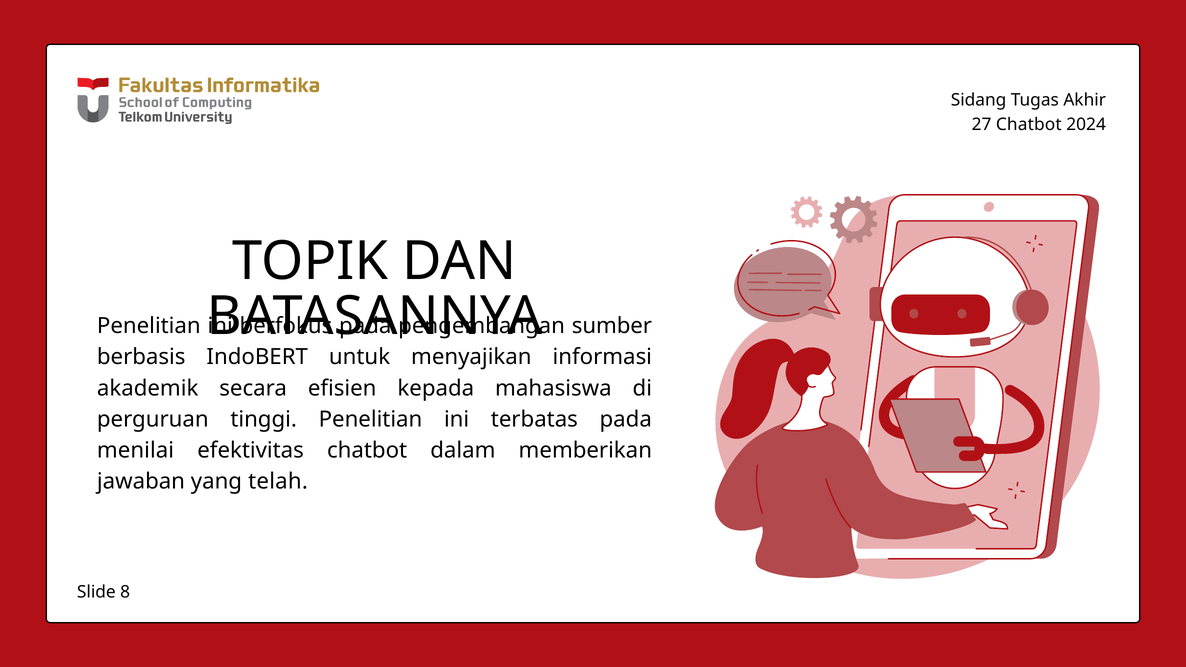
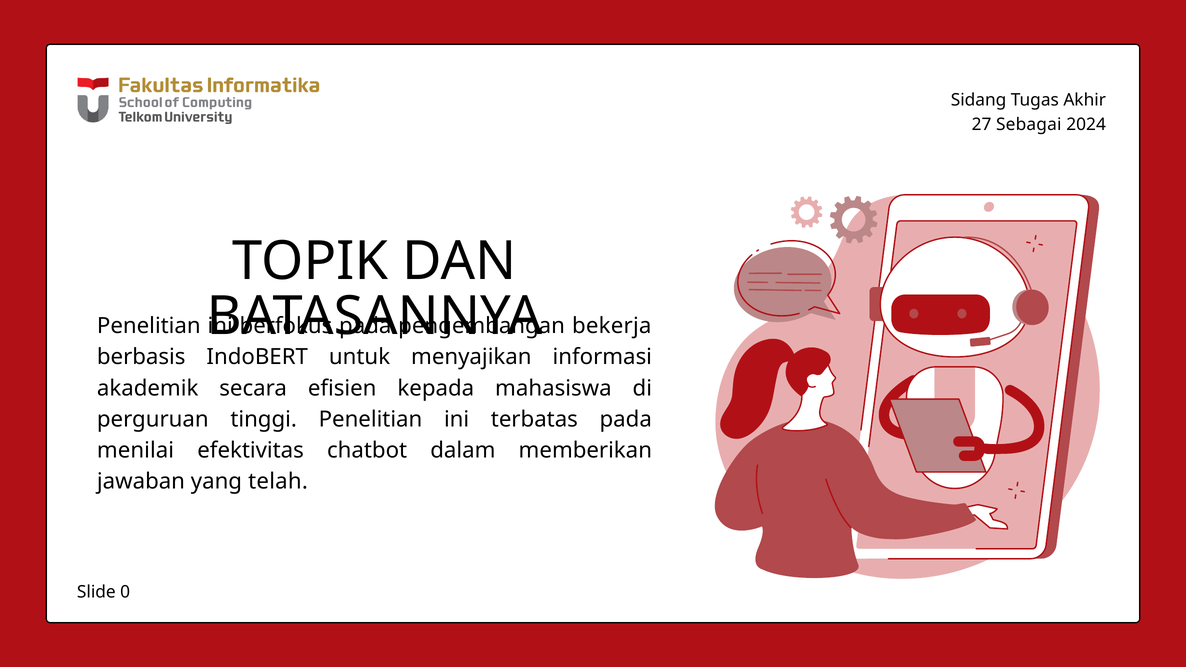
27 Chatbot: Chatbot -> Sebagai (1029, 124)
sumber: sumber -> bekerja (612, 326)
8: 8 -> 0 (125, 592)
